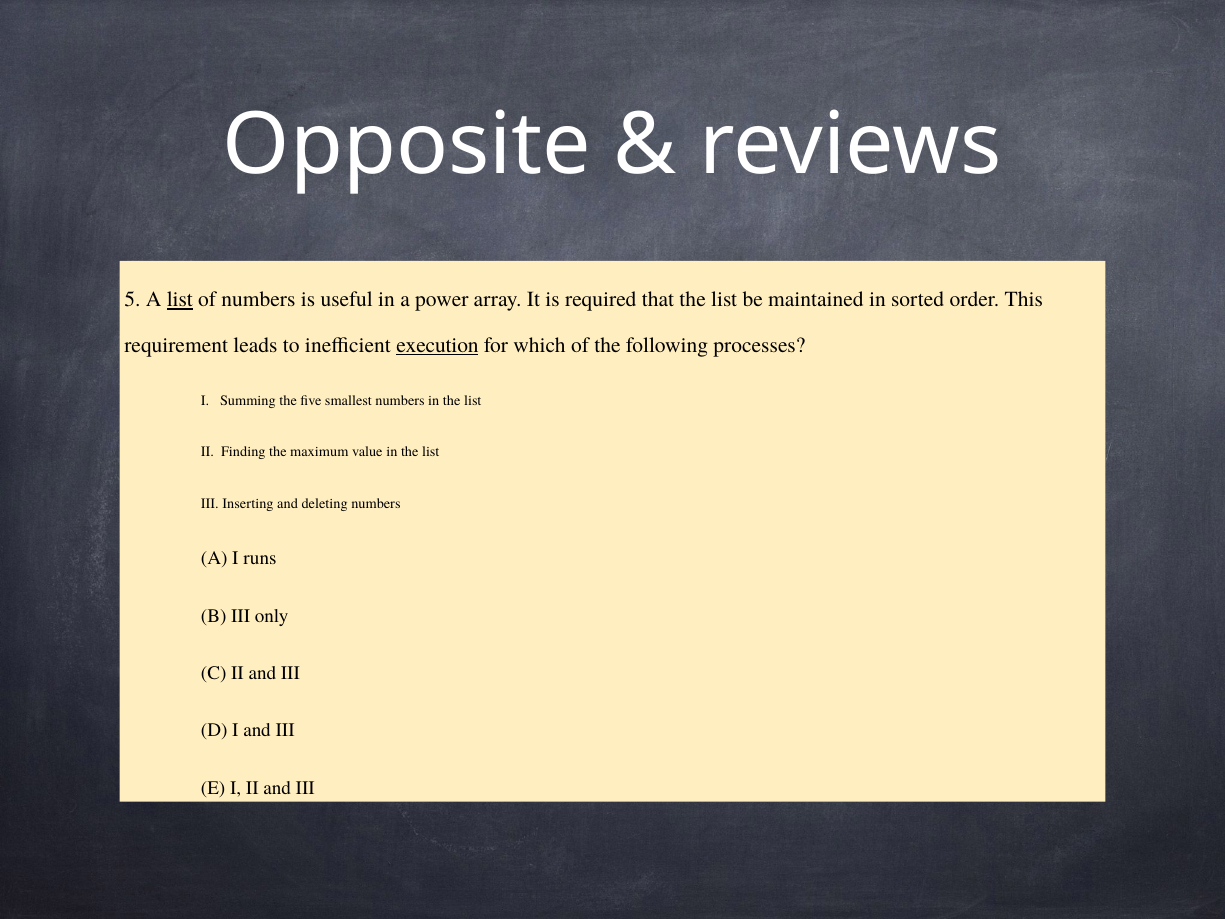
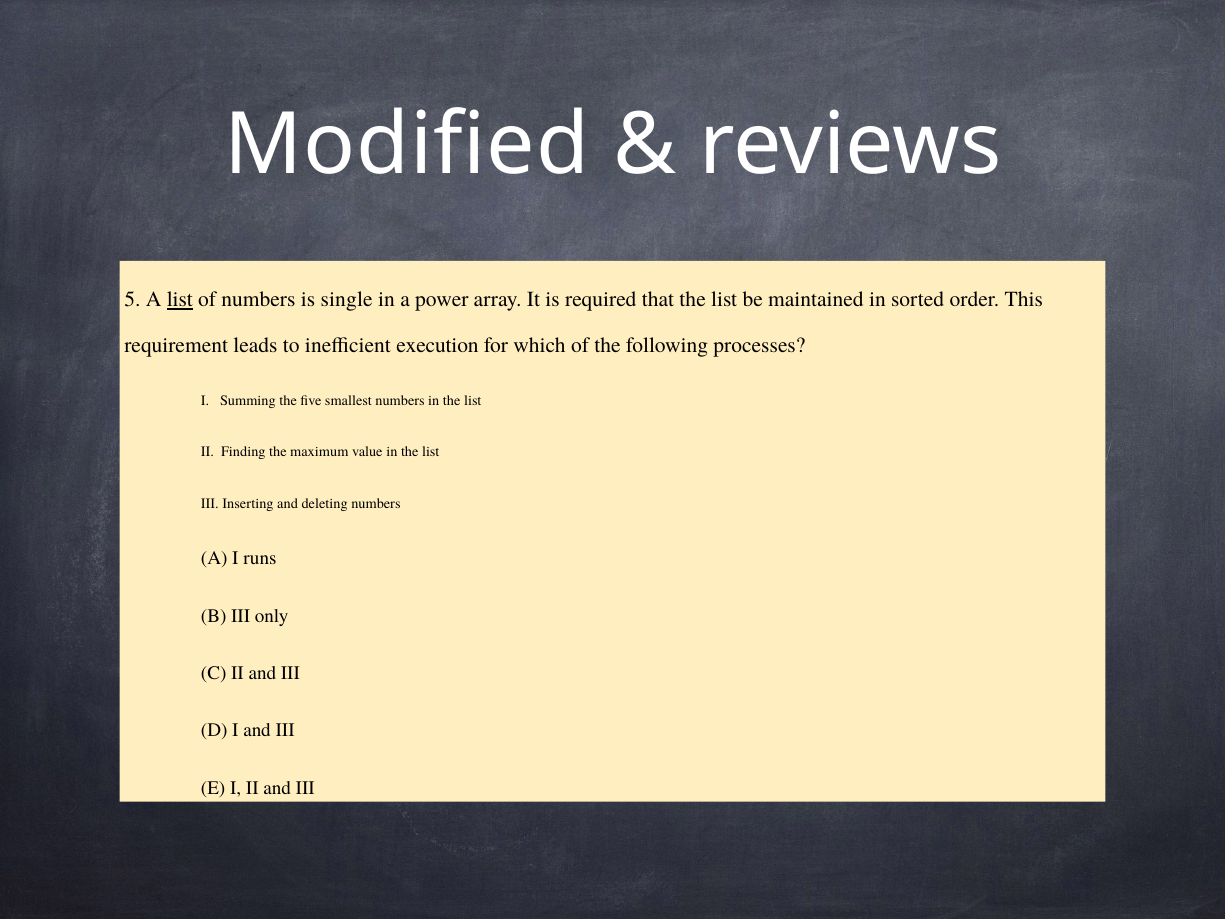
Opposite: Opposite -> Modified (407, 145)
useful: useful -> single (347, 300)
execution underline: present -> none (437, 345)
